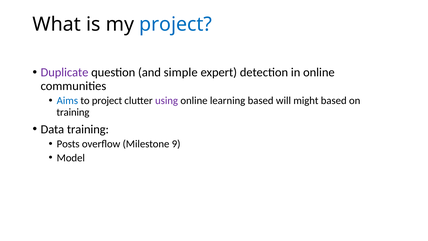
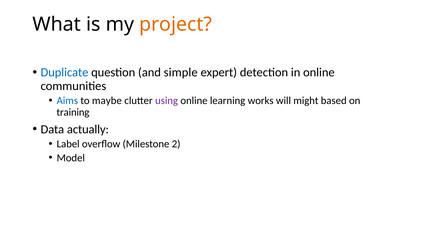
project colour: blue -> orange (176, 24)
Duplicate colour: purple -> blue (65, 72)
to project: project -> maybe (107, 101)
learning based: based -> works (261, 101)
Data training: training -> actually (88, 129)
Posts: Posts -> Label (68, 144)
9: 9 -> 2 (176, 144)
